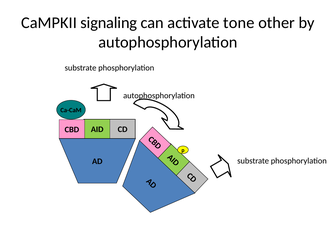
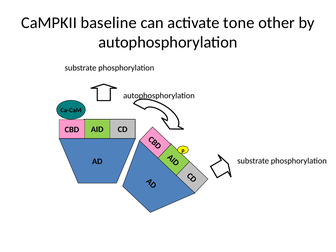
signaling: signaling -> baseline (109, 23)
